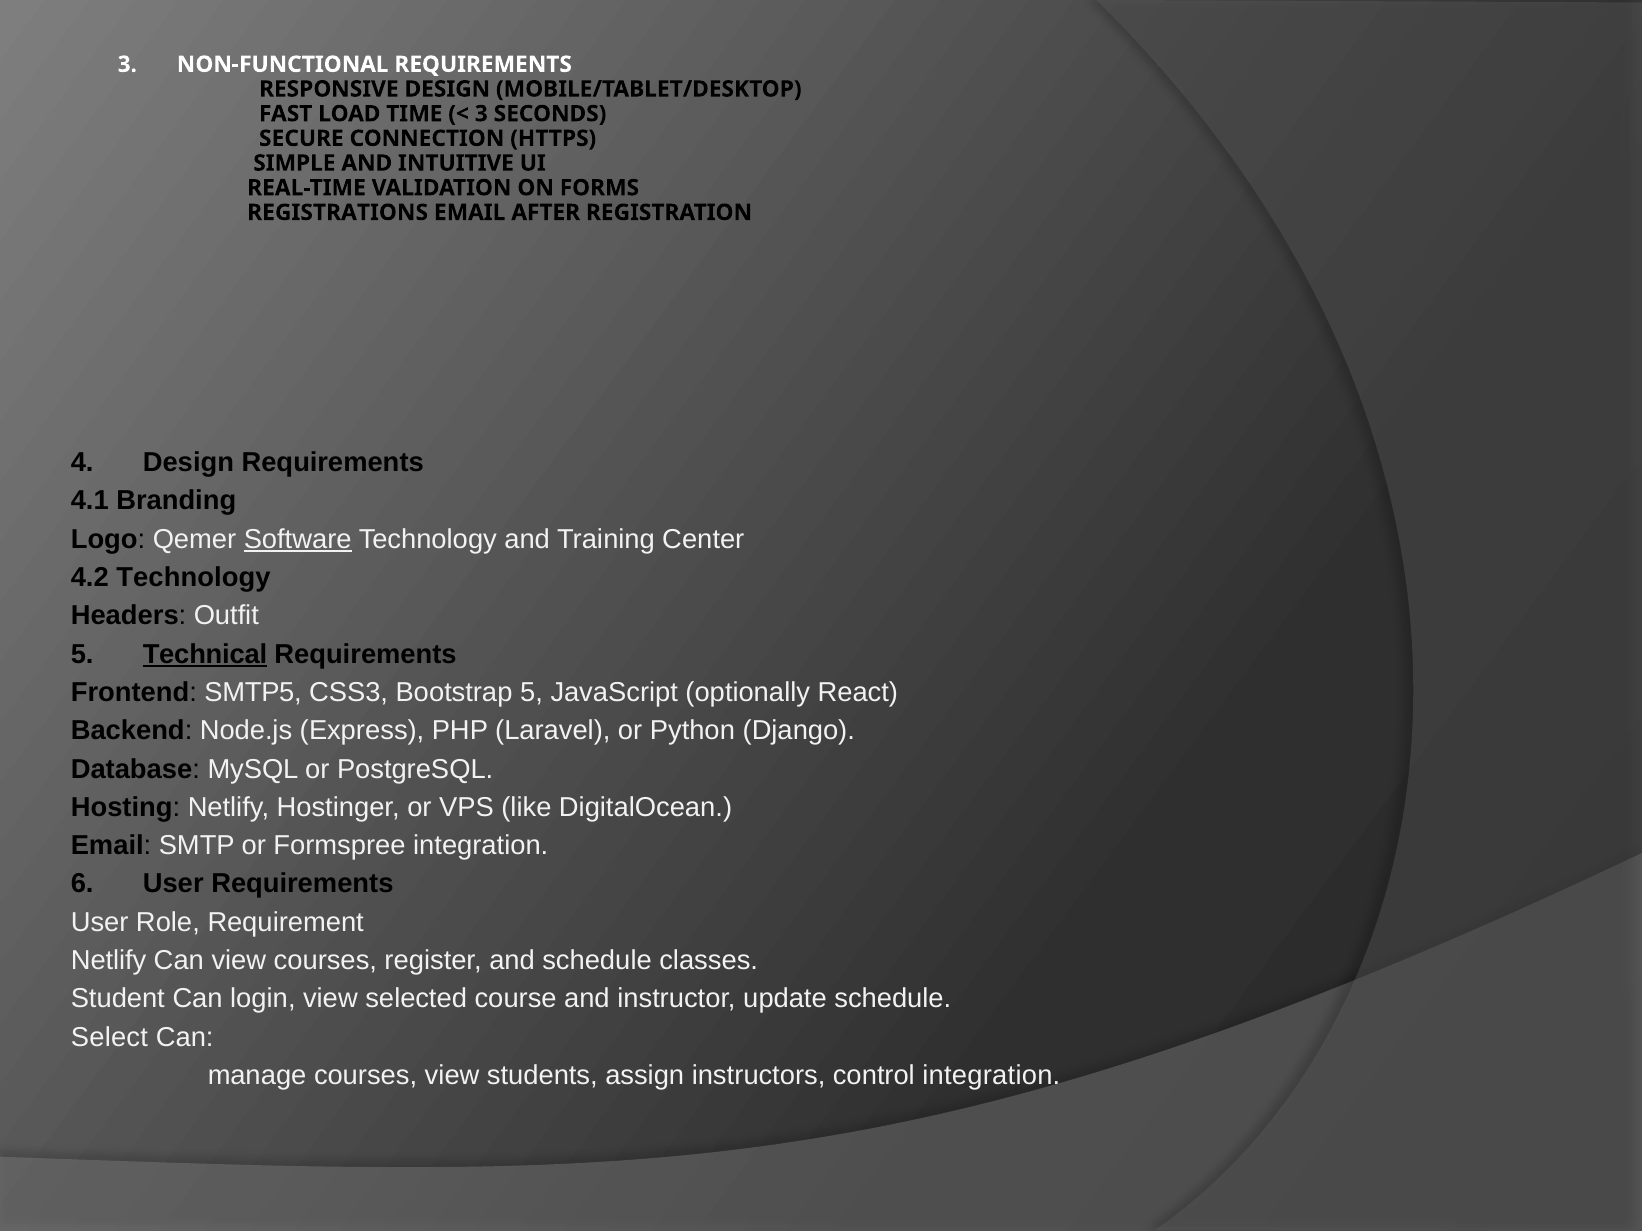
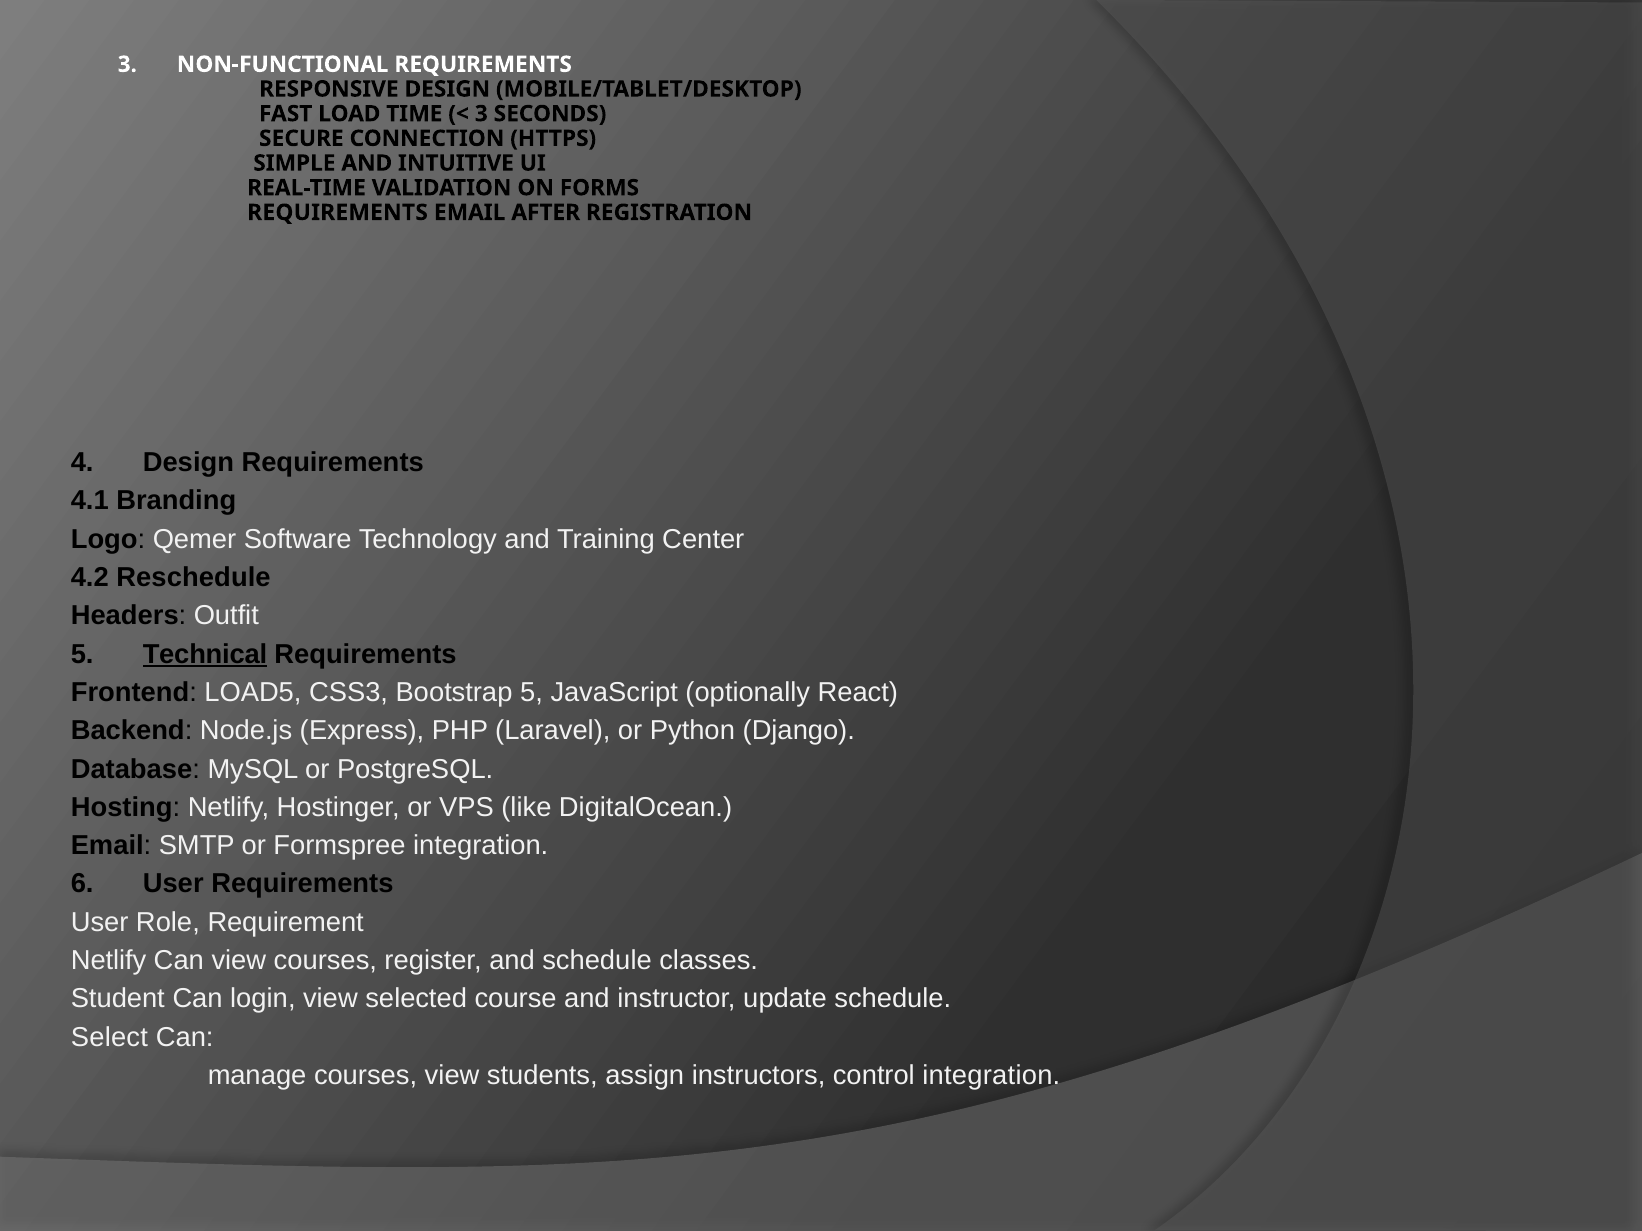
REGISTRATIONS: REGISTRATIONS -> REQUIREMENTS (338, 213)
Software underline: present -> none (298, 539)
4.2 Technology: Technology -> Reschedule (193, 578)
SMTP5: SMTP5 -> LOAD5 (253, 693)
